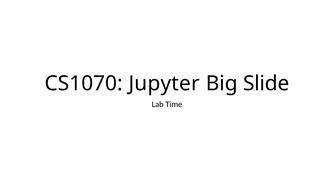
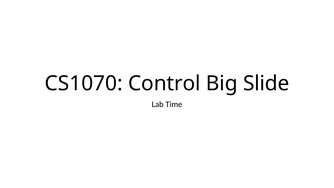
Jupyter: Jupyter -> Control (164, 83)
